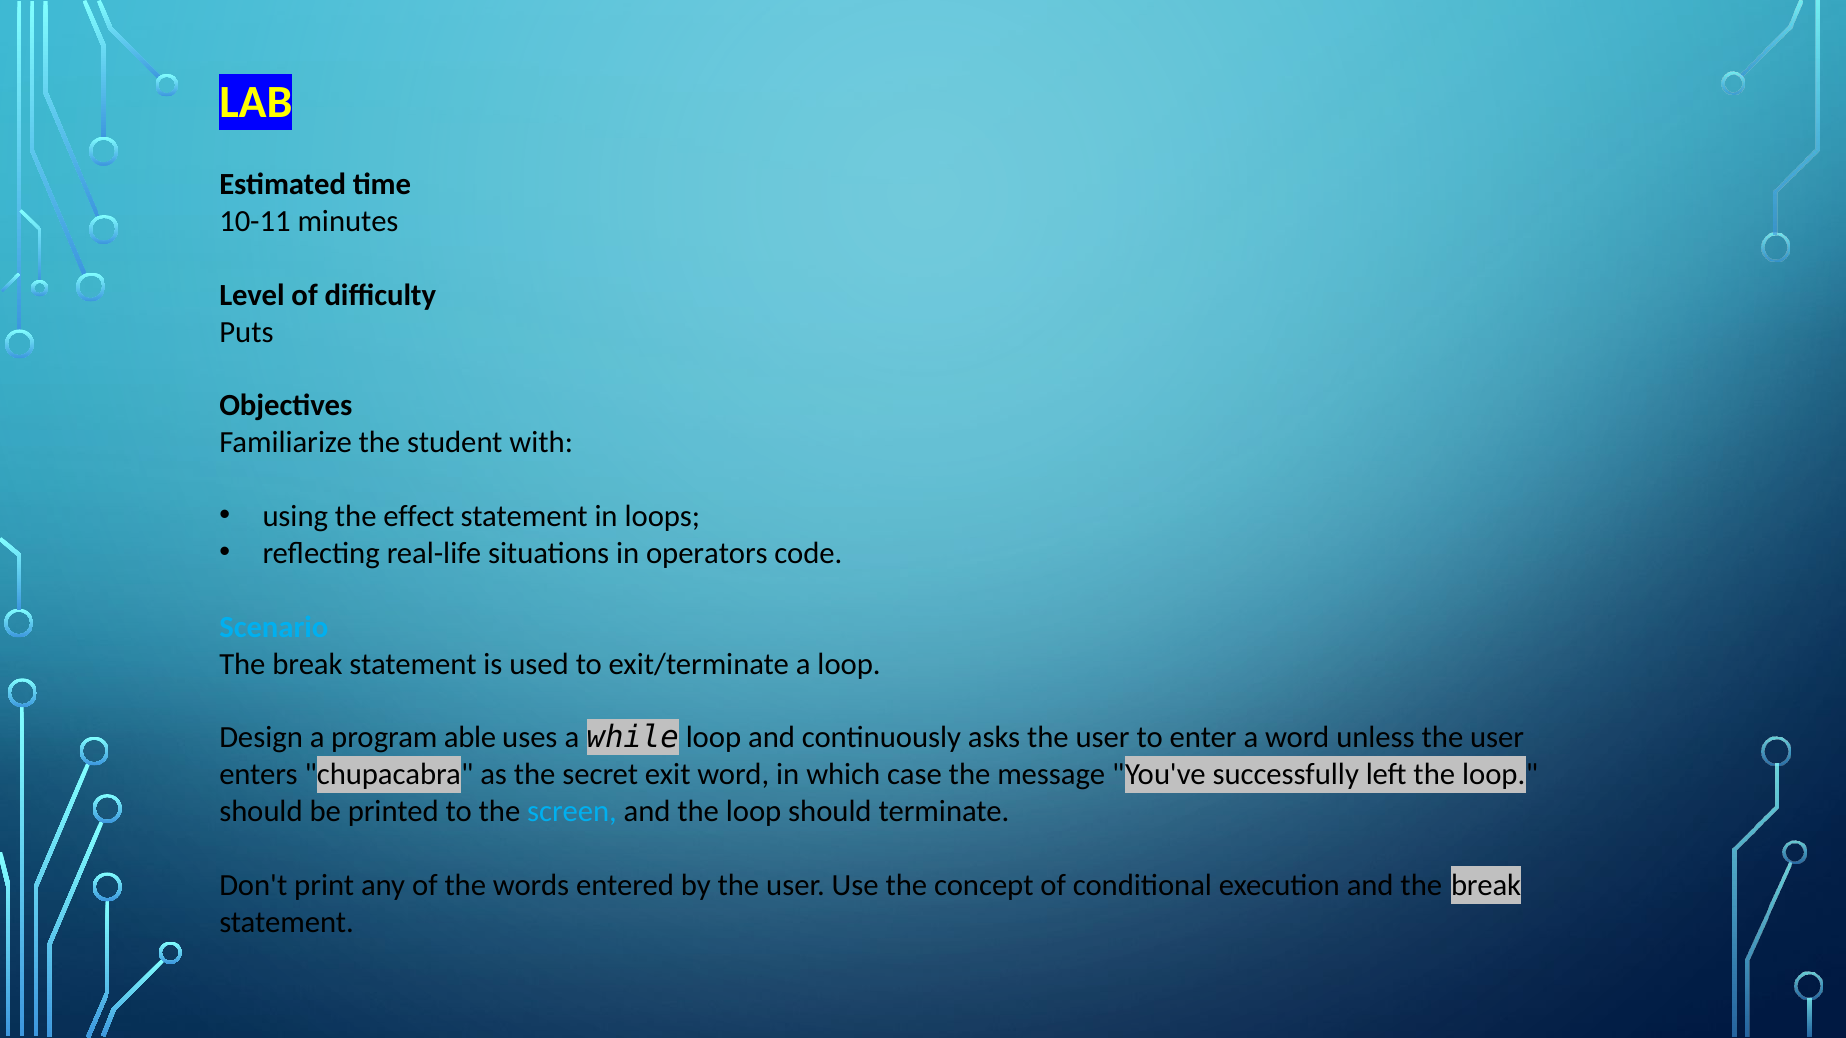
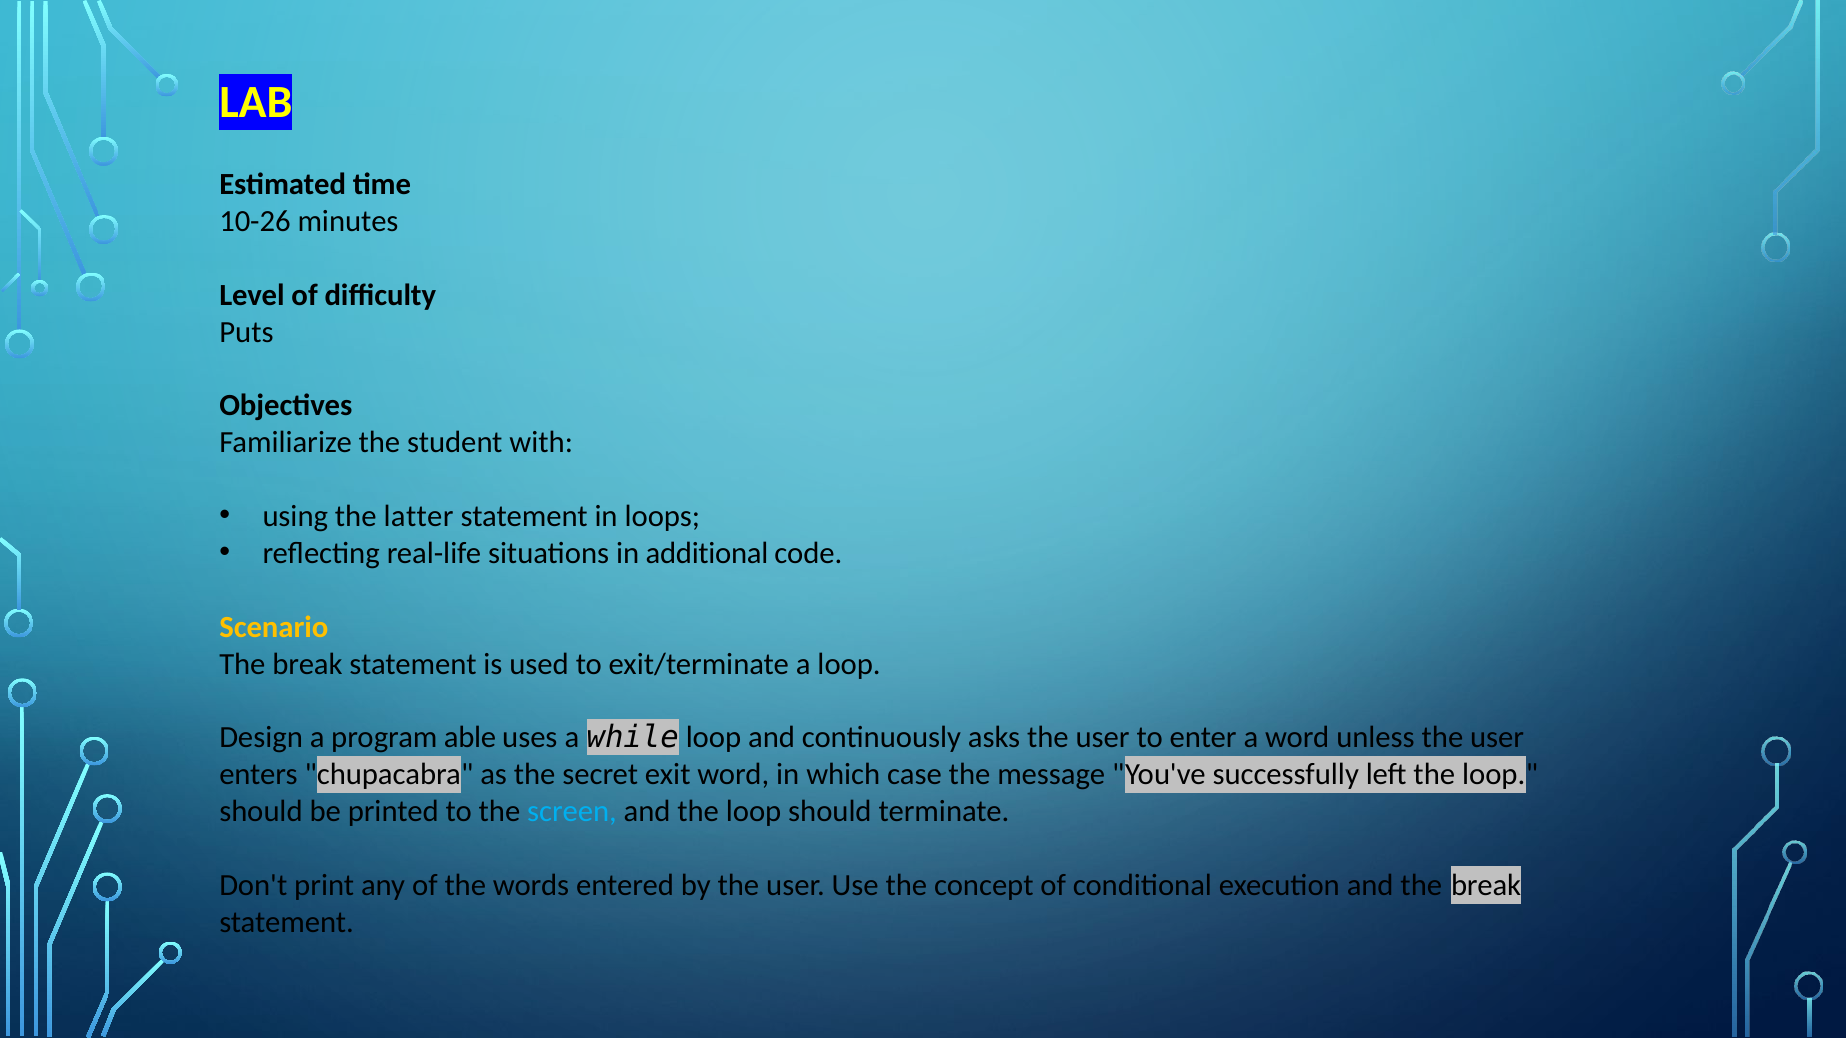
10-11: 10-11 -> 10-26 (255, 221)
effect: effect -> latter (419, 517)
operators: operators -> additional (707, 553)
Scenario colour: light blue -> yellow (274, 627)
